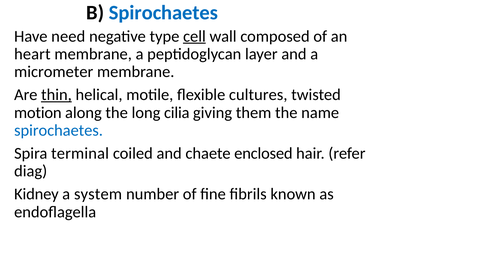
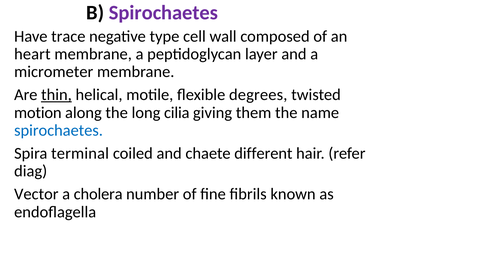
Spirochaetes colour: blue -> purple (163, 13)
need: need -> trace (68, 36)
cell underline: present -> none (194, 36)
cultures: cultures -> degrees (258, 95)
enclosed: enclosed -> different (263, 153)
Kidney: Kidney -> Vector (36, 194)
system: system -> cholera (98, 194)
